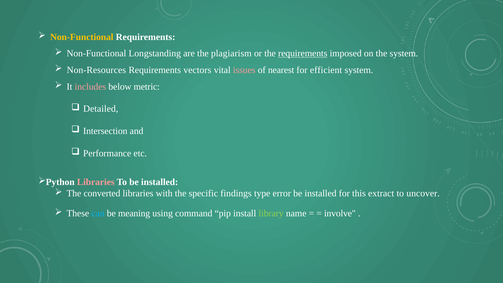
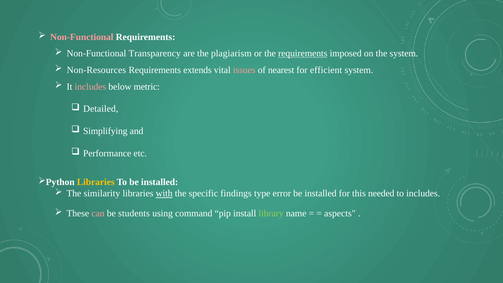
Non-Functional colour: yellow -> pink (82, 37)
Longstanding: Longstanding -> Transparency (155, 53)
vectors: vectors -> extends (197, 70)
Intersection: Intersection -> Simplifying (105, 131)
Libraries colour: pink -> yellow (96, 182)
converted: converted -> similarity (102, 193)
with underline: none -> present (164, 193)
extract: extract -> needed (381, 193)
to uncover: uncover -> includes (423, 193)
can colour: light blue -> pink (98, 213)
meaning: meaning -> students (134, 213)
involve: involve -> aspects (340, 213)
